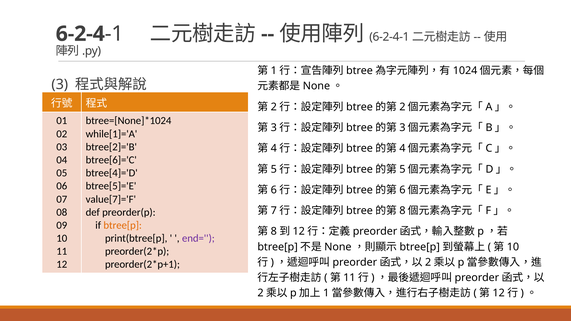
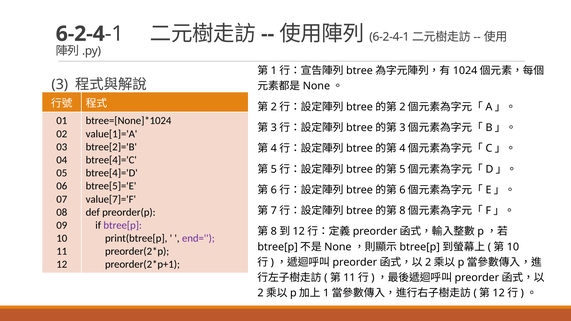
while[1]='A: while[1]='A -> value[1]='A (111, 134)
btree[6]='C: btree[6]='C -> btree[4]='C (111, 160)
btree[p colour: orange -> purple (123, 225)
